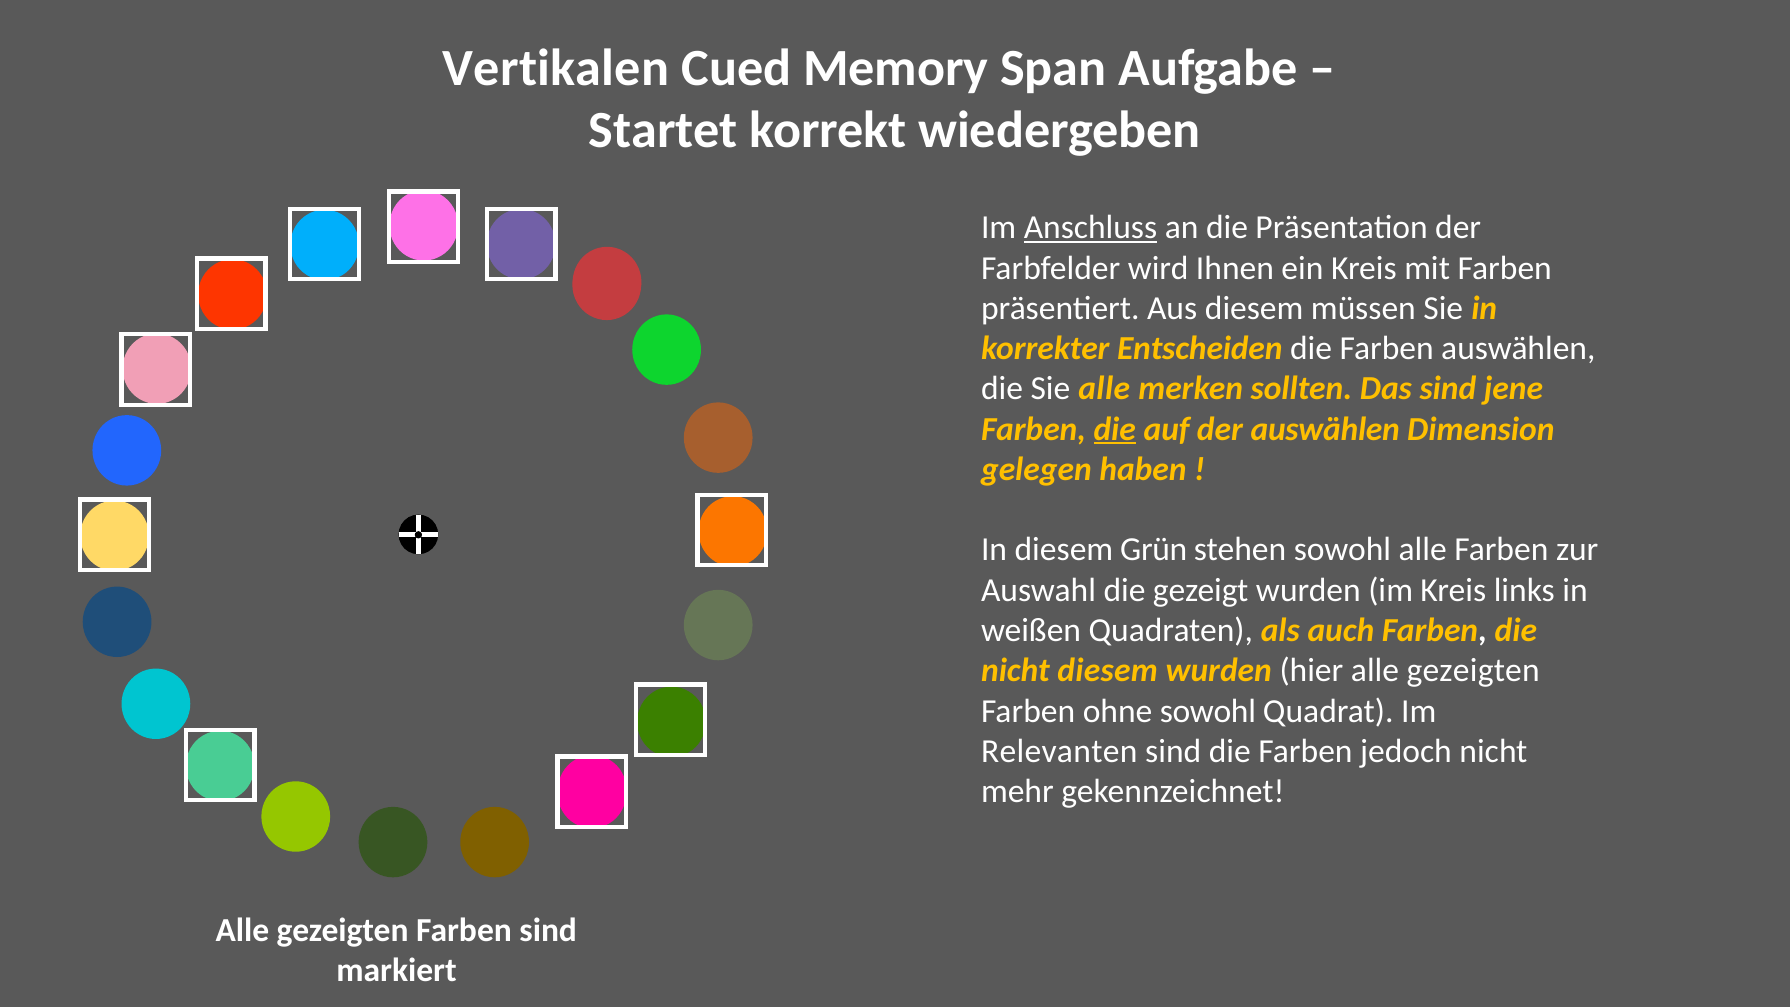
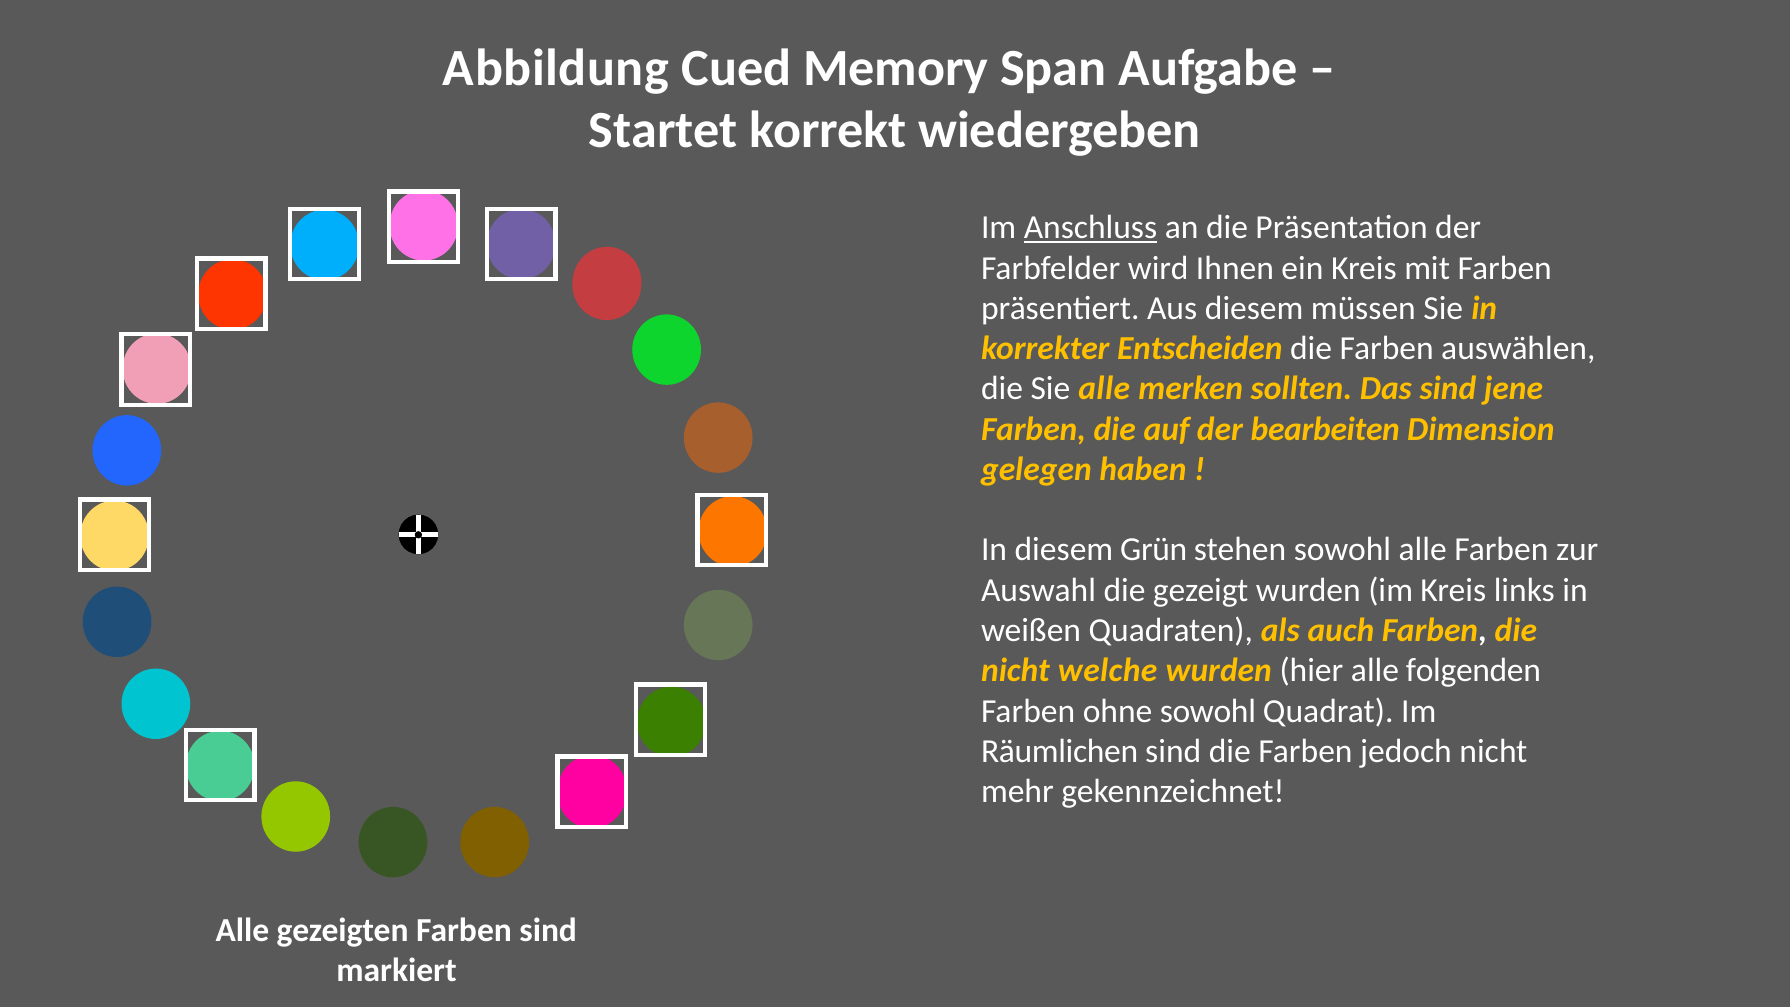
Vertikalen: Vertikalen -> Abbildung (556, 68)
die underline: present -> none (1115, 429)
der auswählen: auswählen -> bearbeiten (1325, 429)
nicht diesem: diesem -> welche (1108, 671)
hier alle gezeigten: gezeigten -> folgenden (1473, 671)
Relevanten: Relevanten -> Räumlichen (1060, 751)
